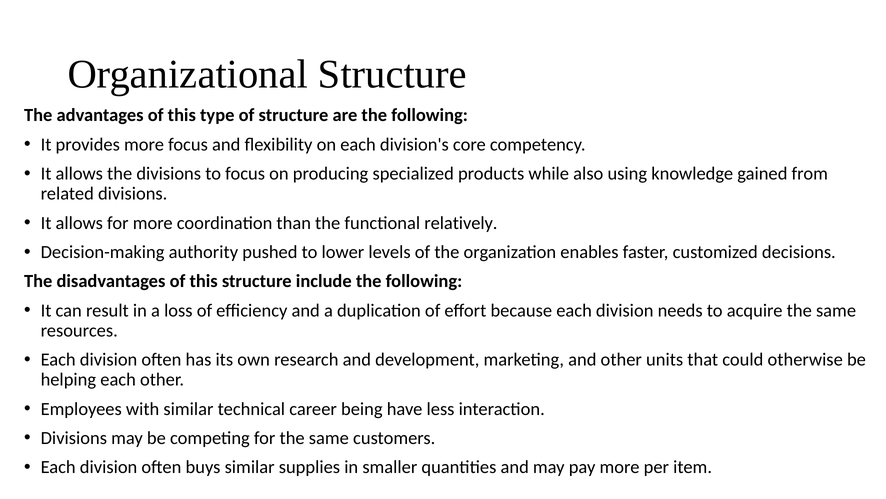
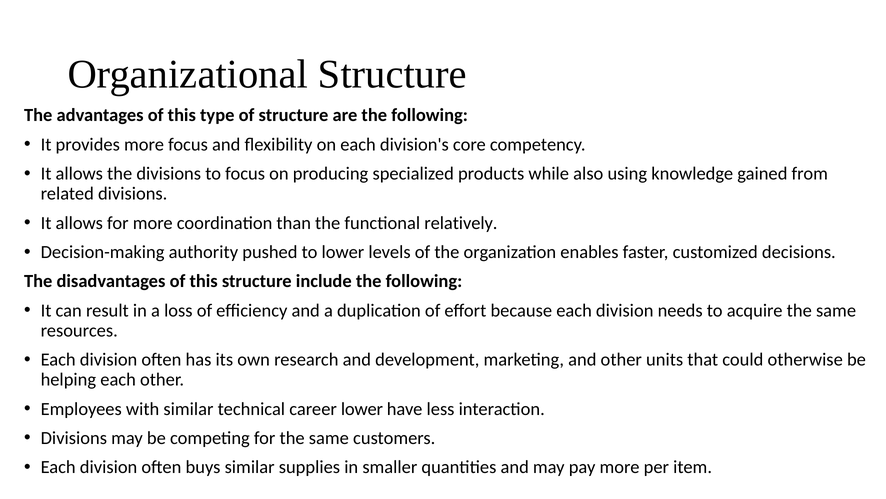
career being: being -> lower (362, 408)
